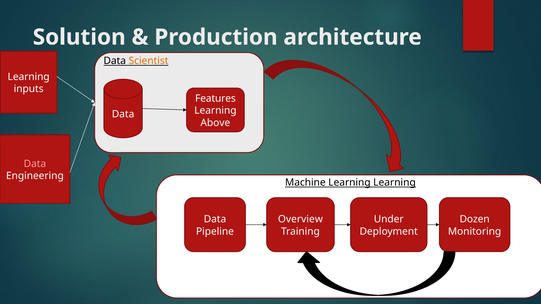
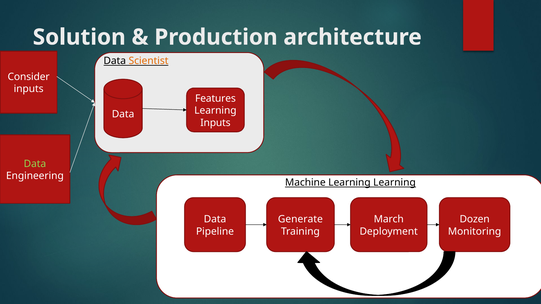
Learning: Learning -> Consider (29, 77)
Above: Above -> Inputs (215, 123)
Data colour: pink -> light green (35, 164)
Overview: Overview -> Generate (300, 220)
Under: Under -> March (389, 220)
